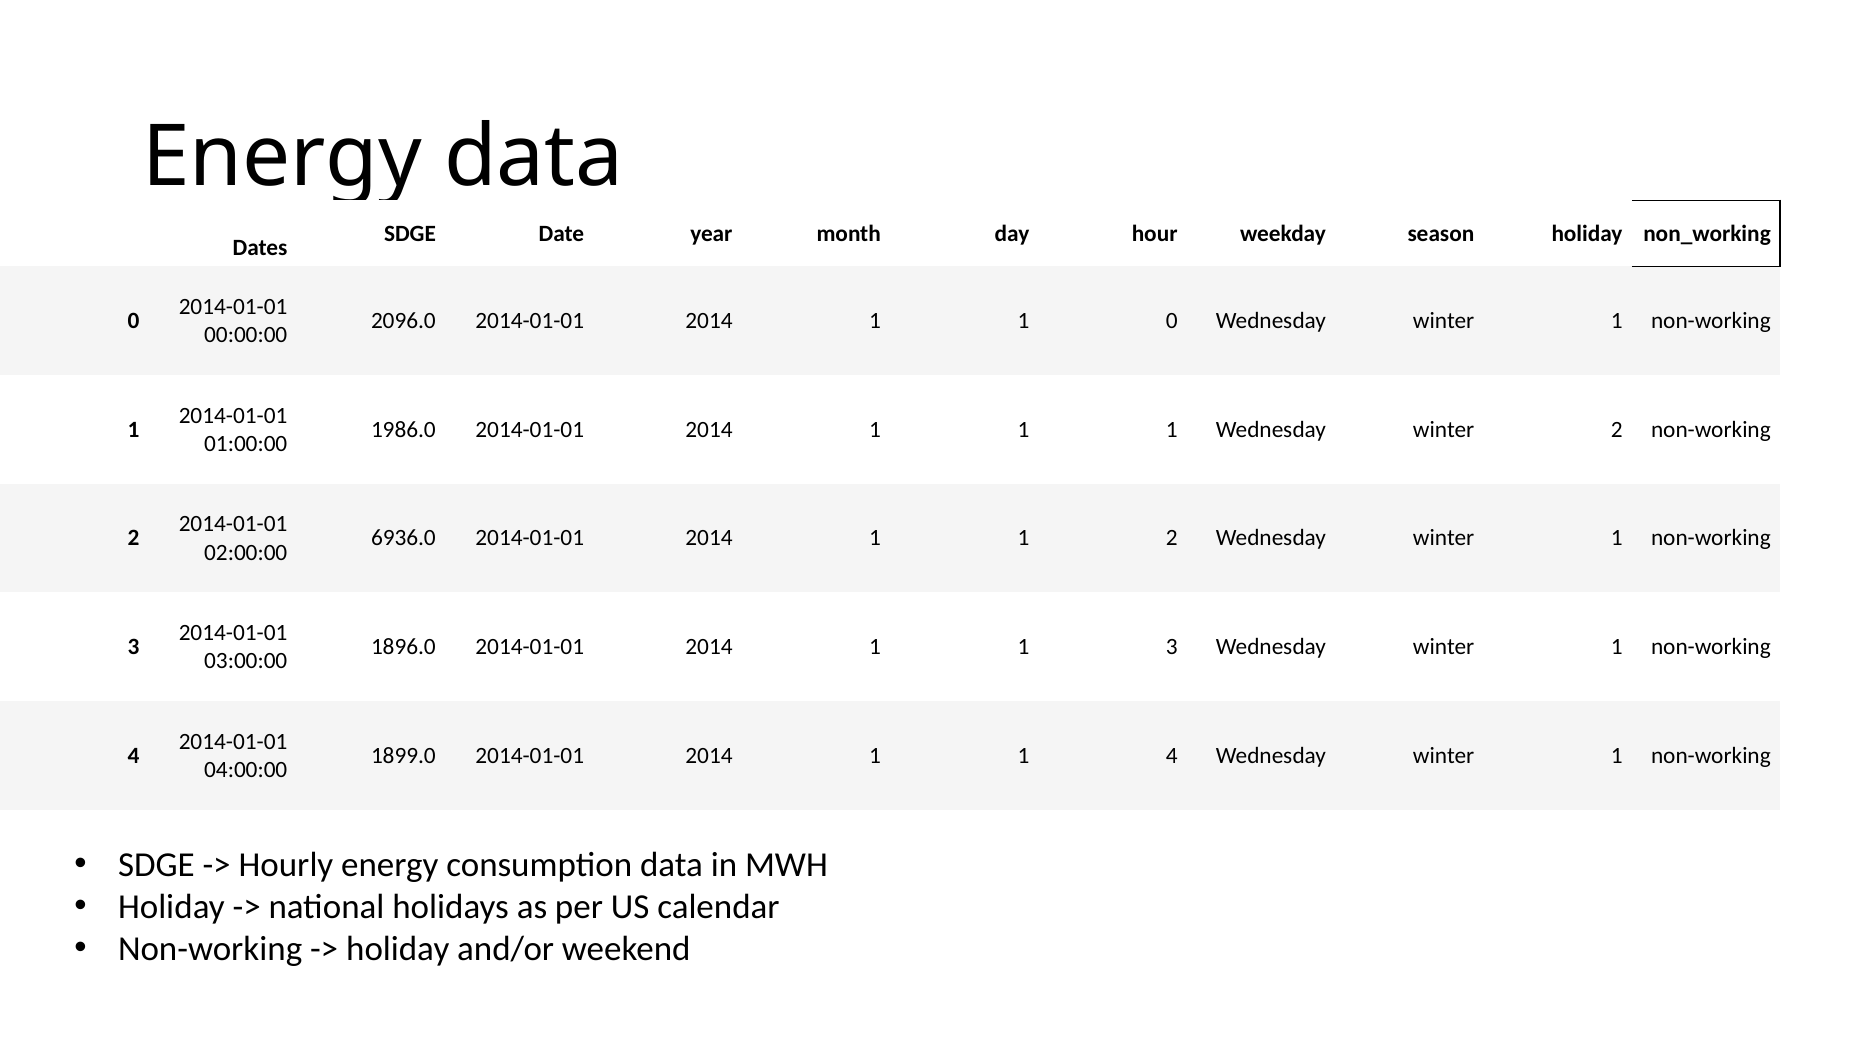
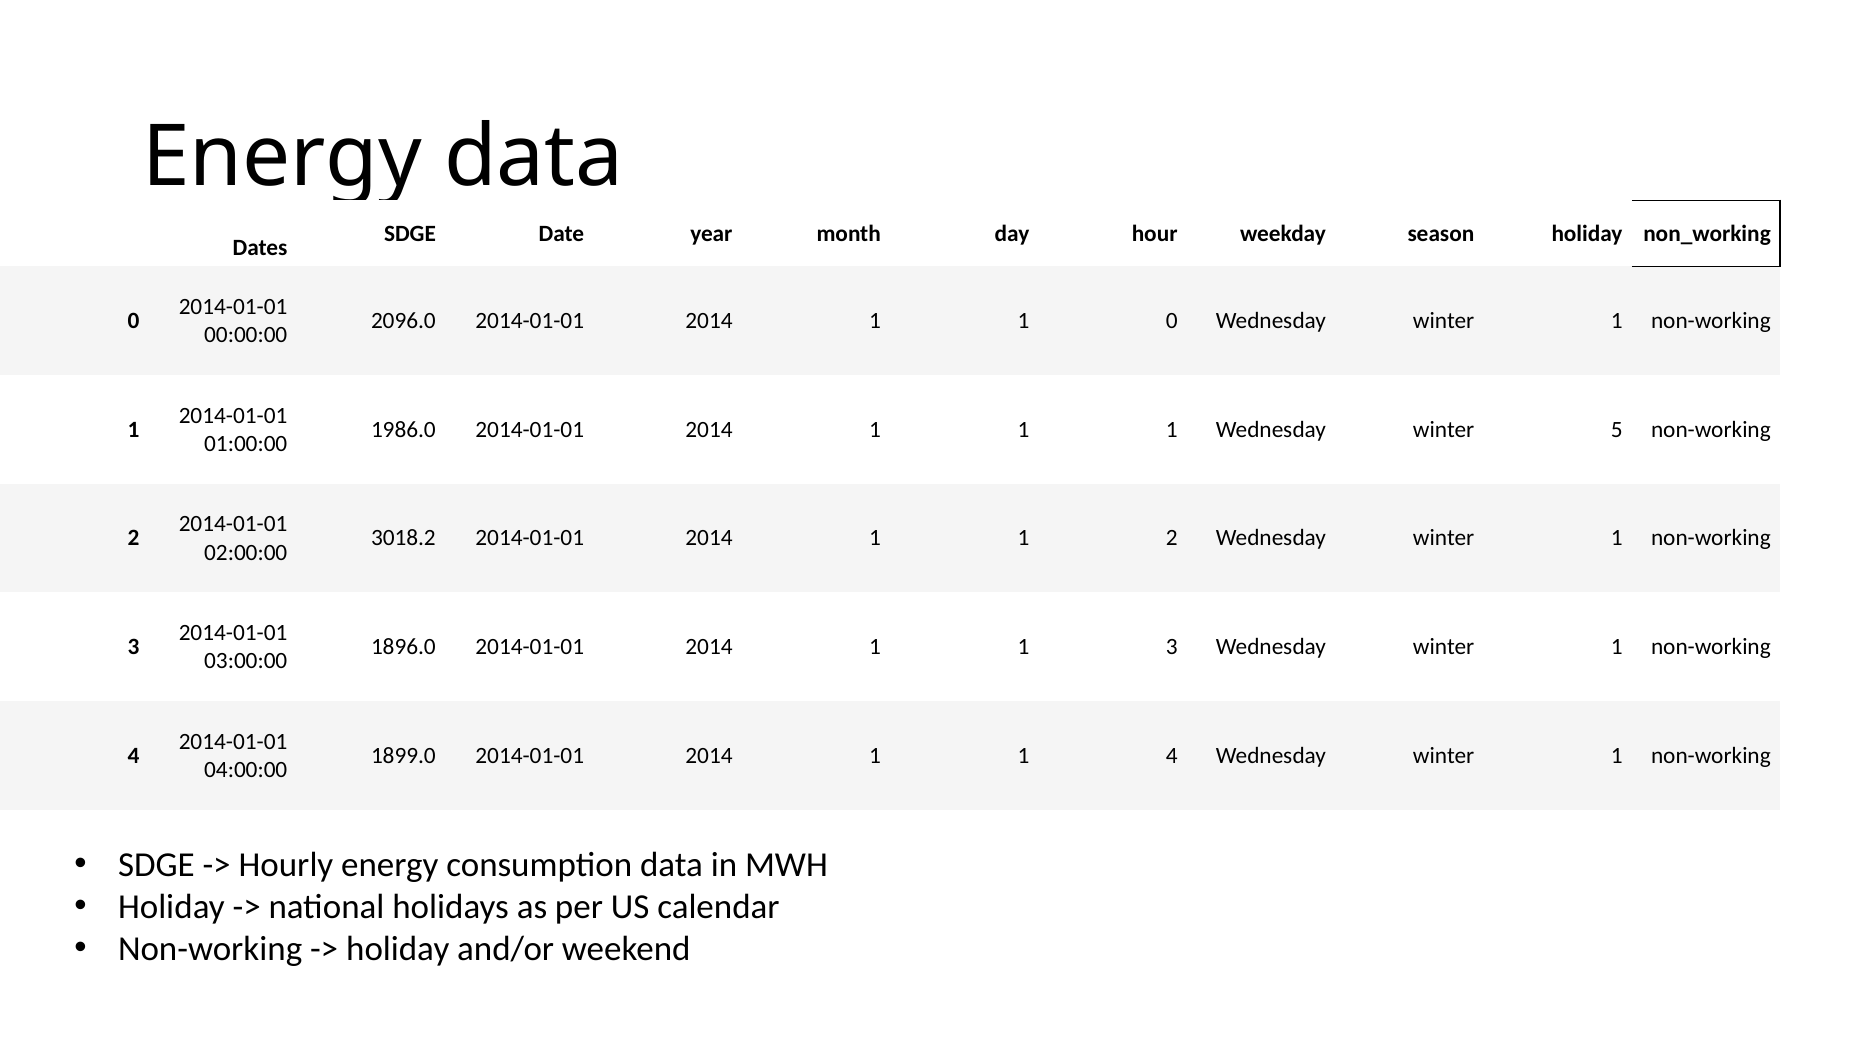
winter 2: 2 -> 5 (1617, 430)
6936.0: 6936.0 -> 3018.2 (403, 538)
